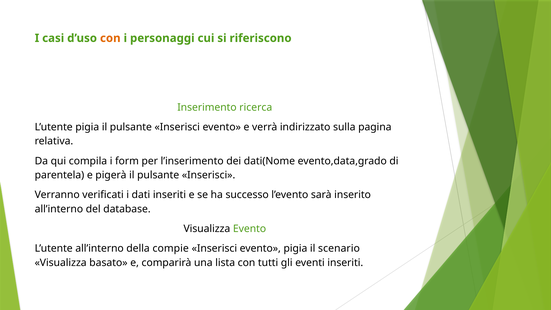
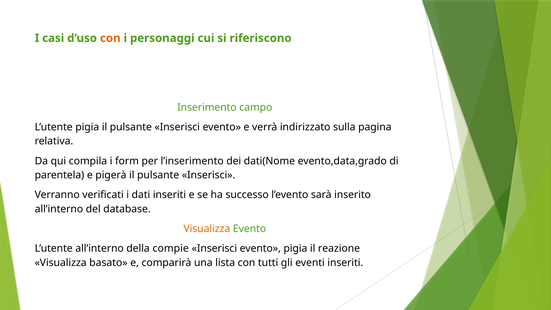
ricerca: ricerca -> campo (256, 107)
Visualizza colour: black -> orange (207, 229)
scenario: scenario -> reazione (339, 248)
